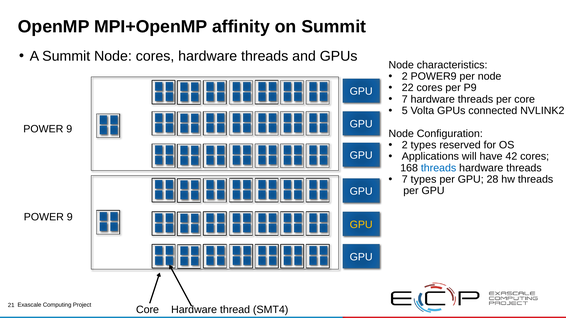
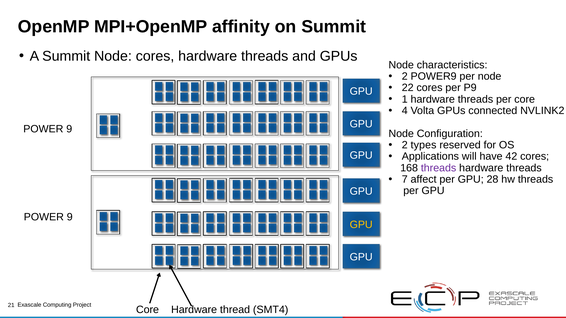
7: 7 -> 1 (405, 99)
5: 5 -> 4 (405, 111)
threads colour: blue -> purple (439, 168)
7 types: types -> affect (424, 180)
